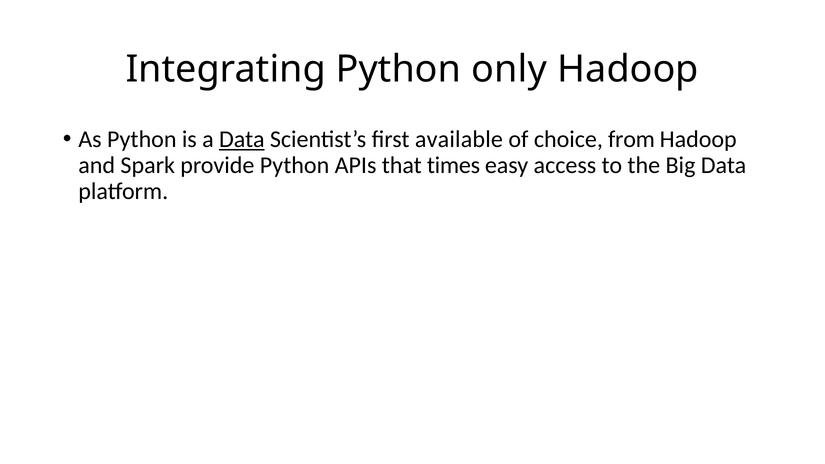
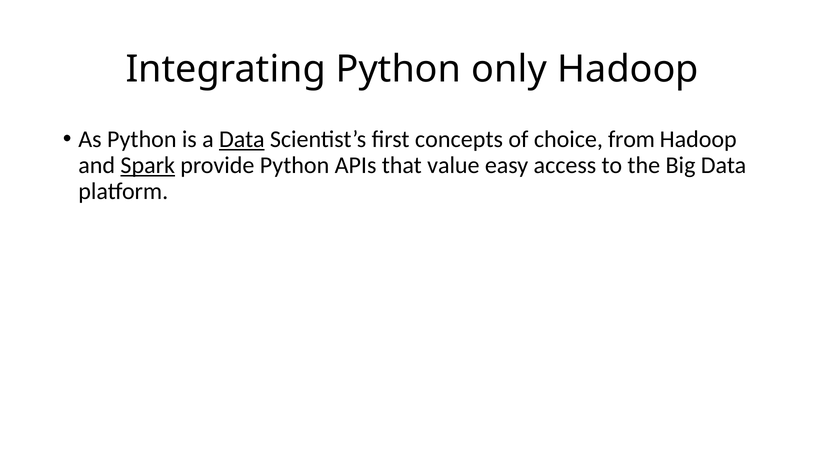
available: available -> concepts (459, 139)
Spark underline: none -> present (148, 165)
times: times -> value (453, 165)
